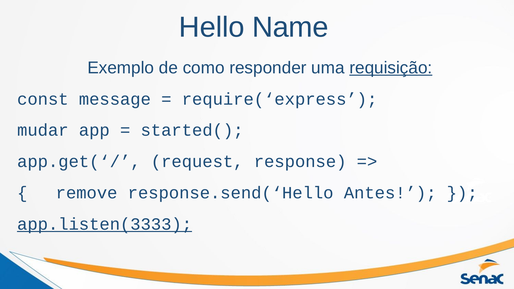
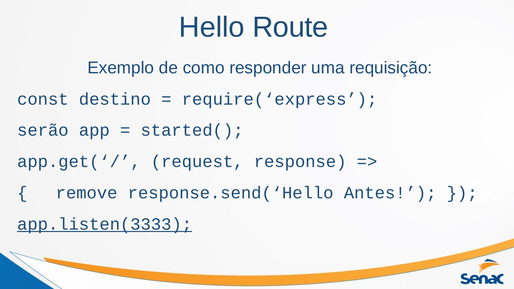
Name: Name -> Route (290, 27)
requisição underline: present -> none (391, 68)
message: message -> destino (115, 99)
mudar: mudar -> serão (43, 130)
